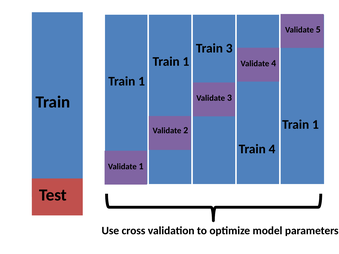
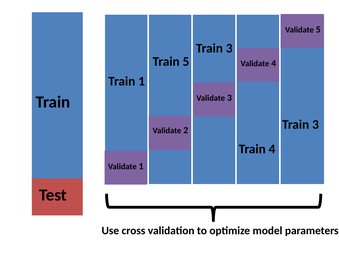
1: 1 -> 5 (186, 62)
1: 1 -> 3 (315, 125)
